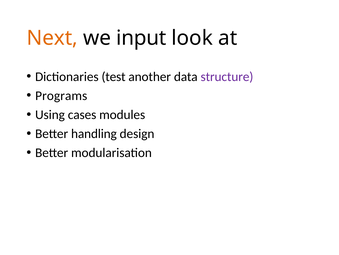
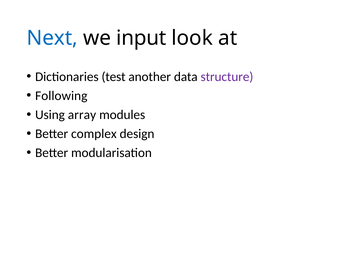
Next colour: orange -> blue (52, 38)
Programs: Programs -> Following (61, 95)
cases: cases -> array (82, 114)
handling: handling -> complex (94, 133)
